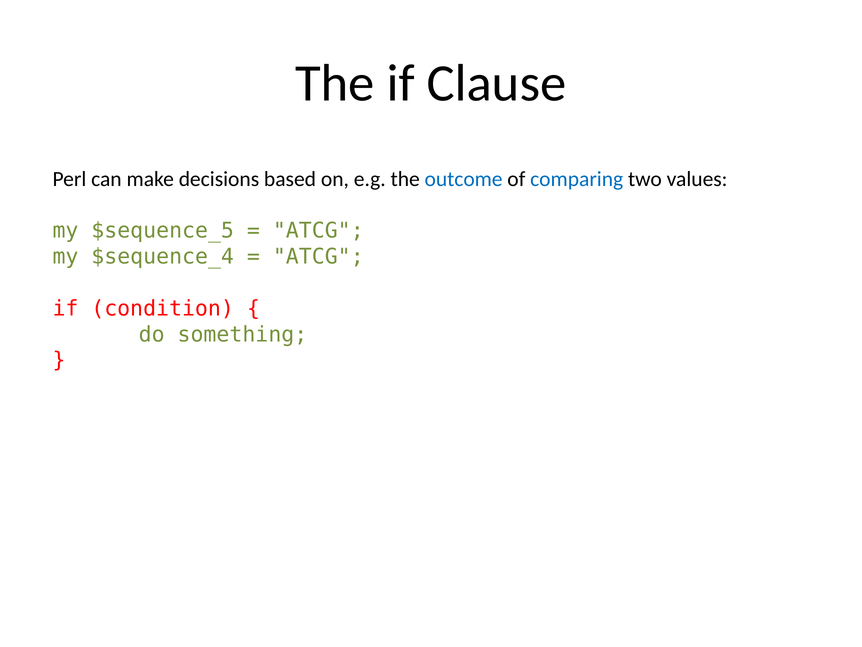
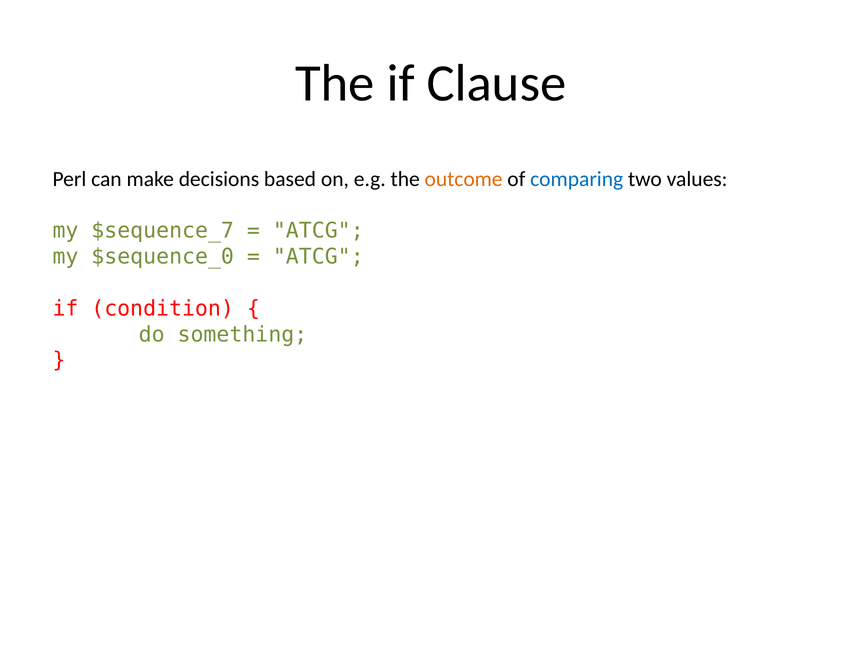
outcome colour: blue -> orange (464, 179)
$sequence_5: $sequence_5 -> $sequence_7 (163, 231)
$sequence_4: $sequence_4 -> $sequence_0 (163, 257)
